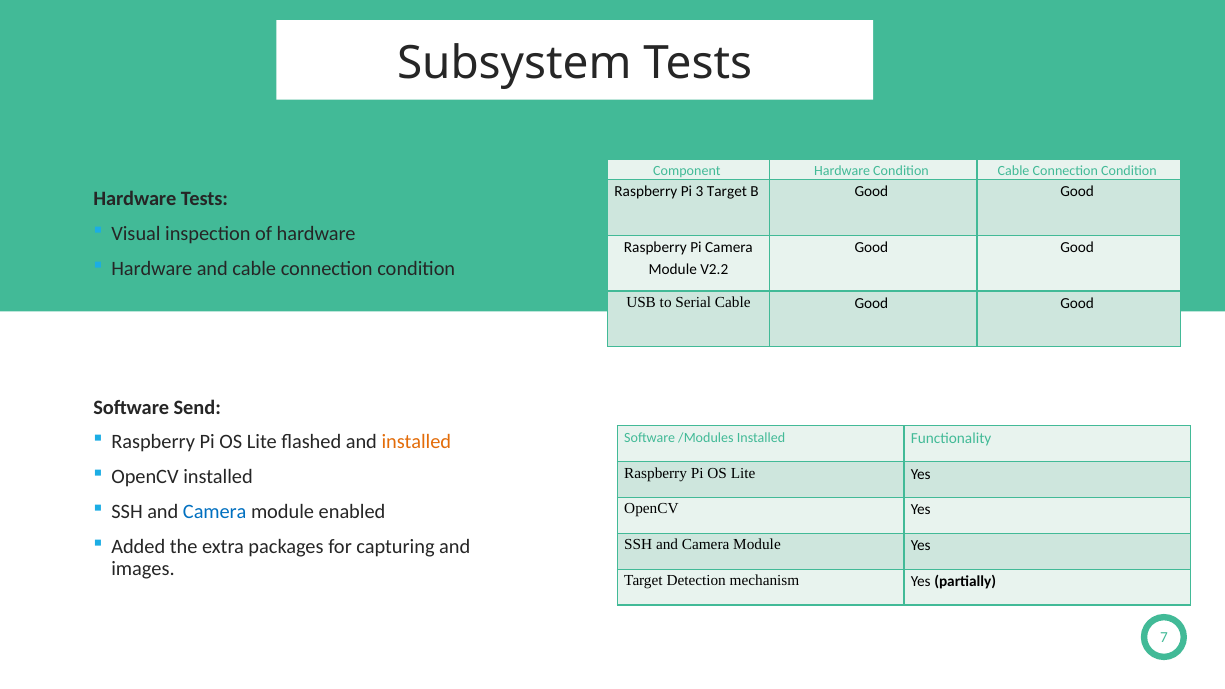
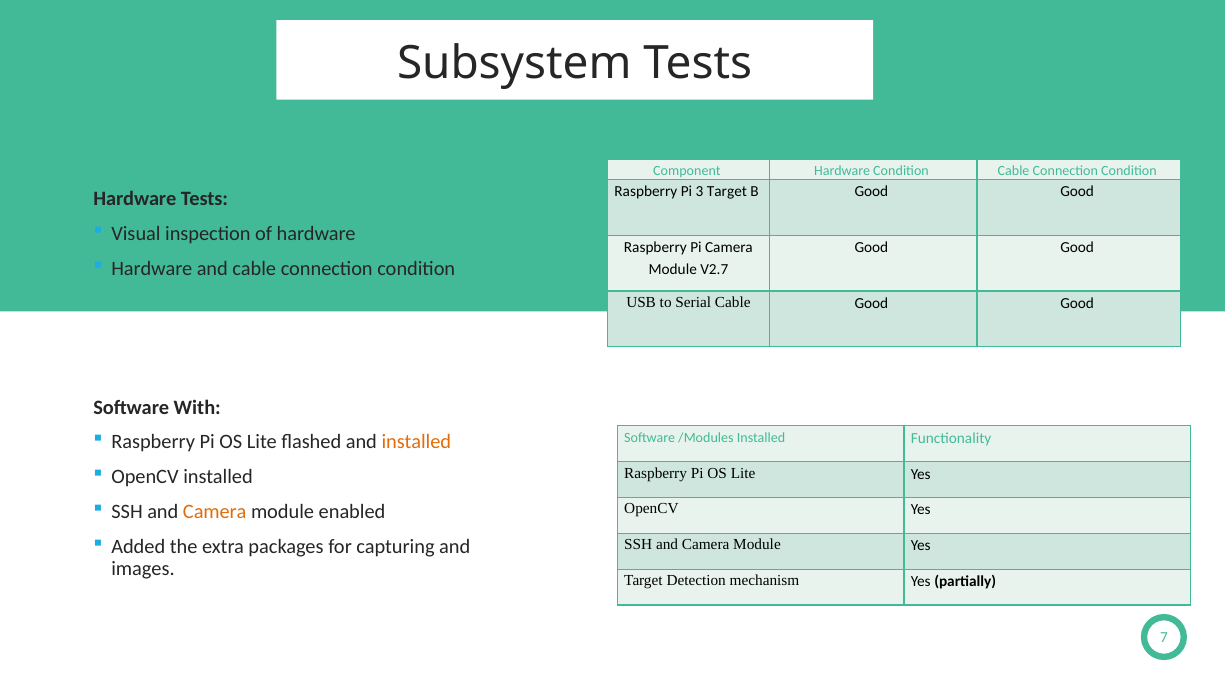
V2.2: V2.2 -> V2.7 (714, 269)
Send: Send -> With (197, 407)
Camera colour: blue -> orange (215, 512)
